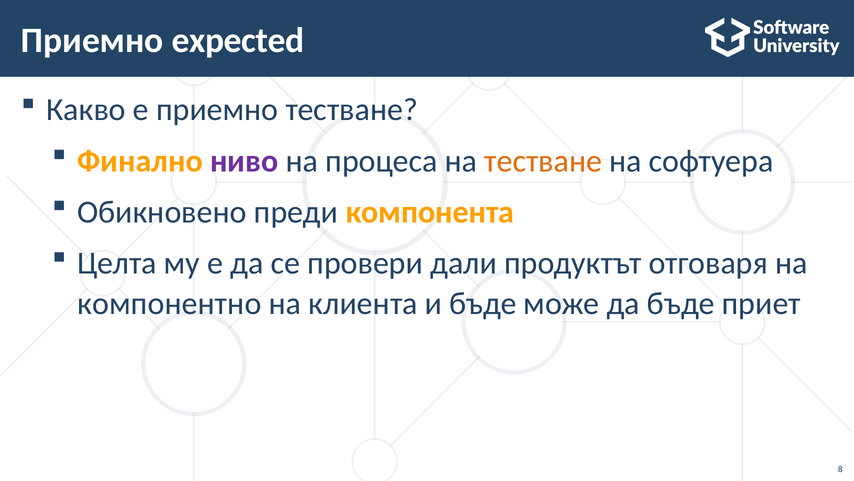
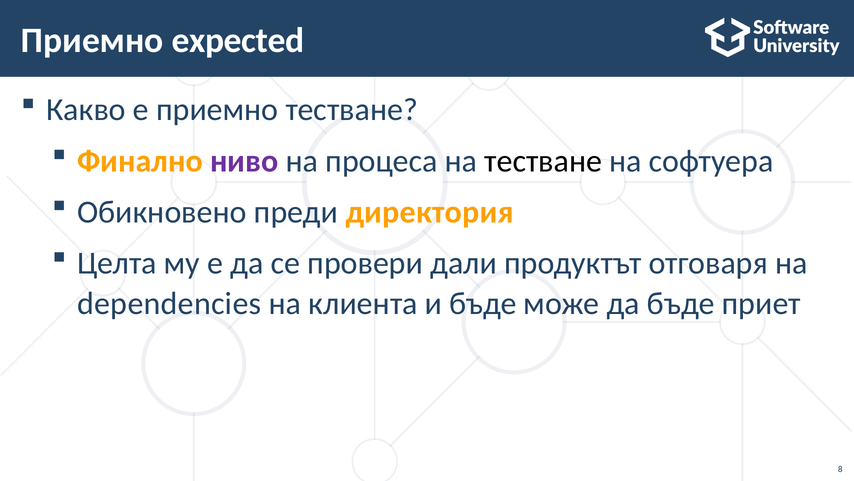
тестване colour: orange -> black (543, 161)
компонента: компонента -> директория (430, 212)
компонентно: компонентно -> dependencies (169, 303)
